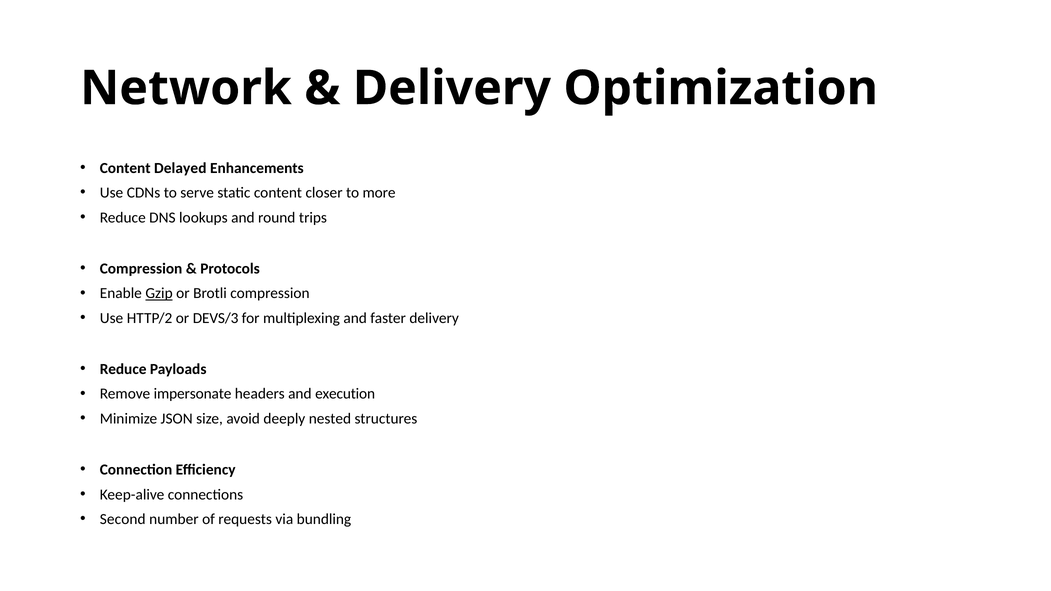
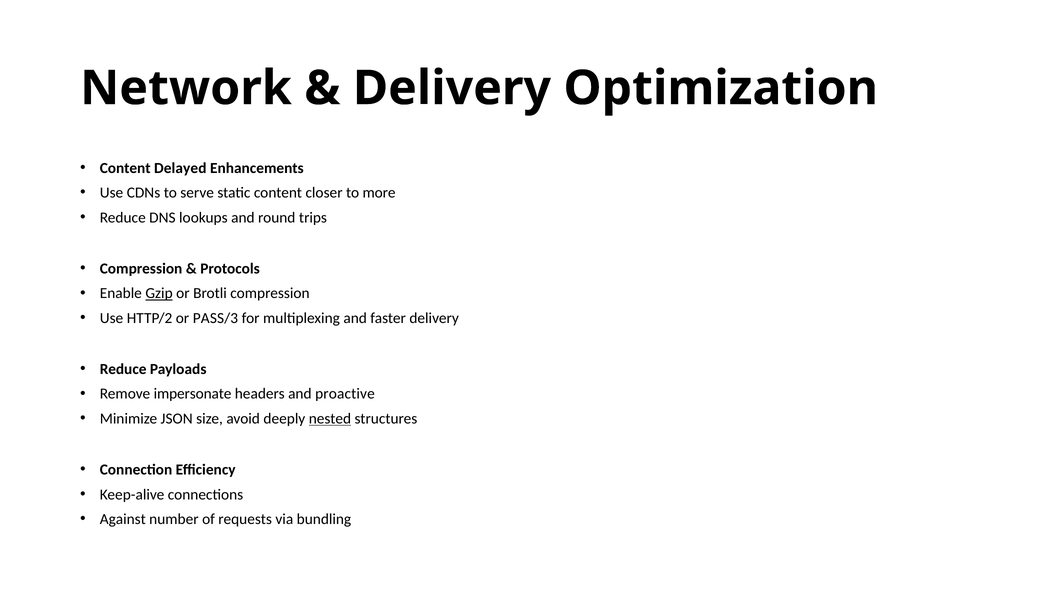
DEVS/3: DEVS/3 -> PASS/3 (215, 318)
execution: execution -> proactive (345, 394)
nested underline: none -> present (330, 419)
Second: Second -> Against (123, 519)
